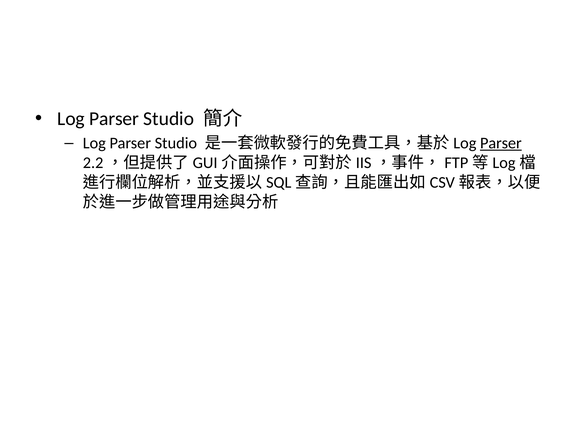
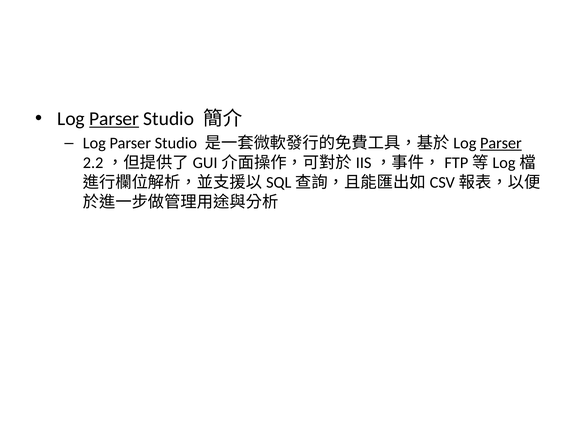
Parser underline: none -> present (114, 119)
